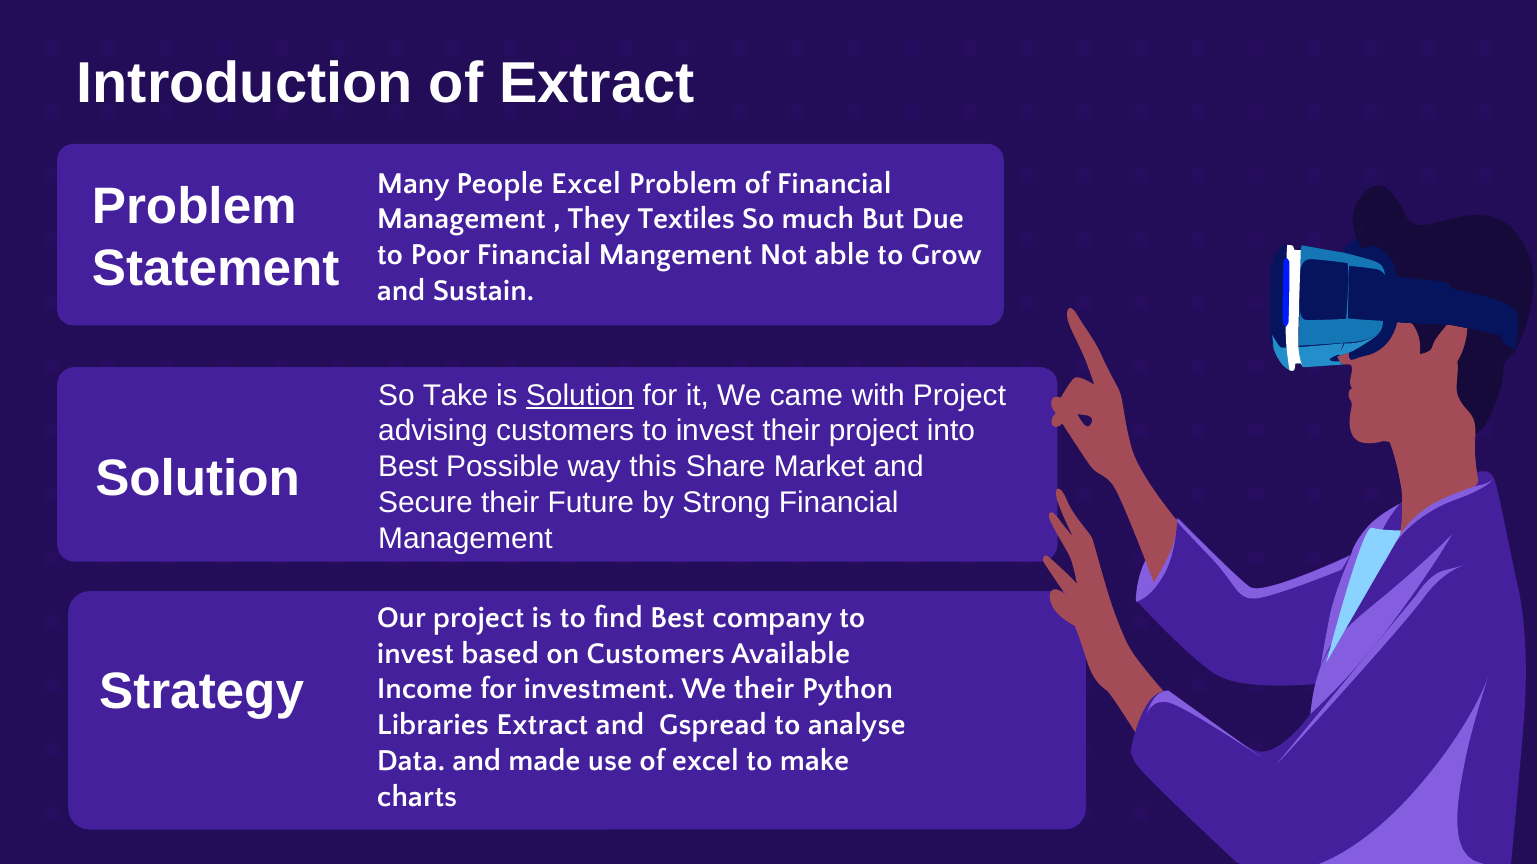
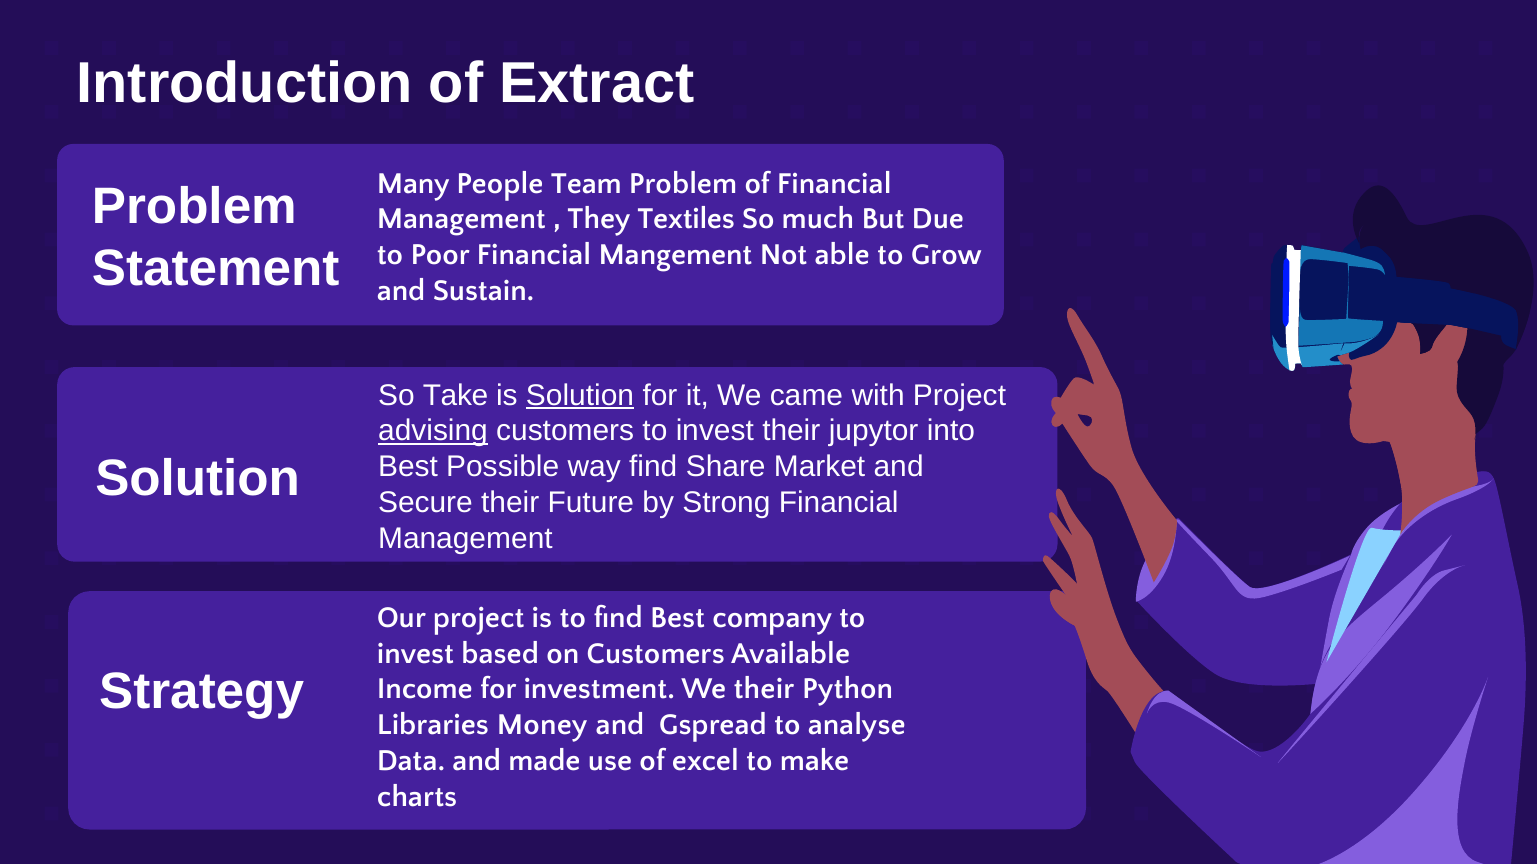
People Excel: Excel -> Team (586, 183)
advising underline: none -> present (433, 431)
their project: project -> jupytor (874, 431)
way this: this -> find (653, 467)
Libraries Extract: Extract -> Money (542, 725)
